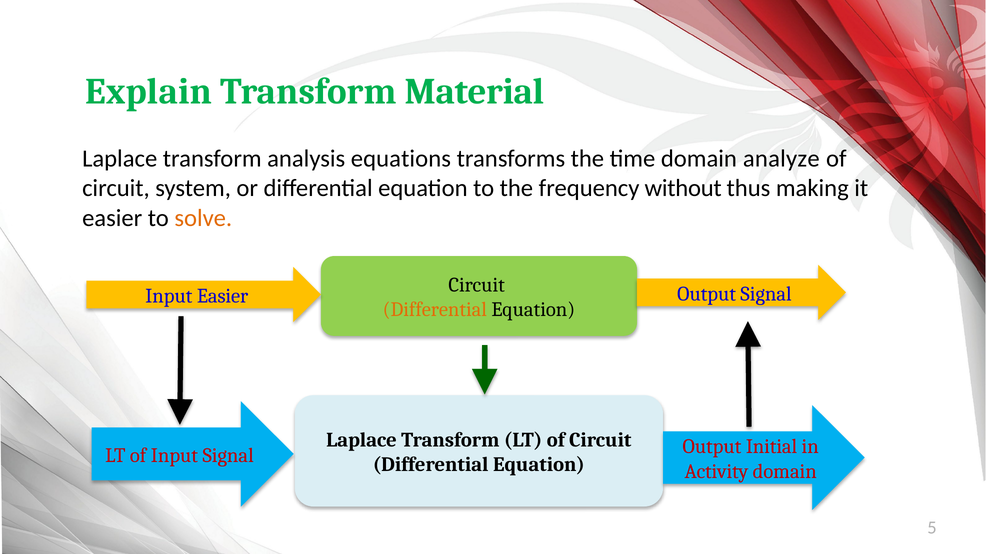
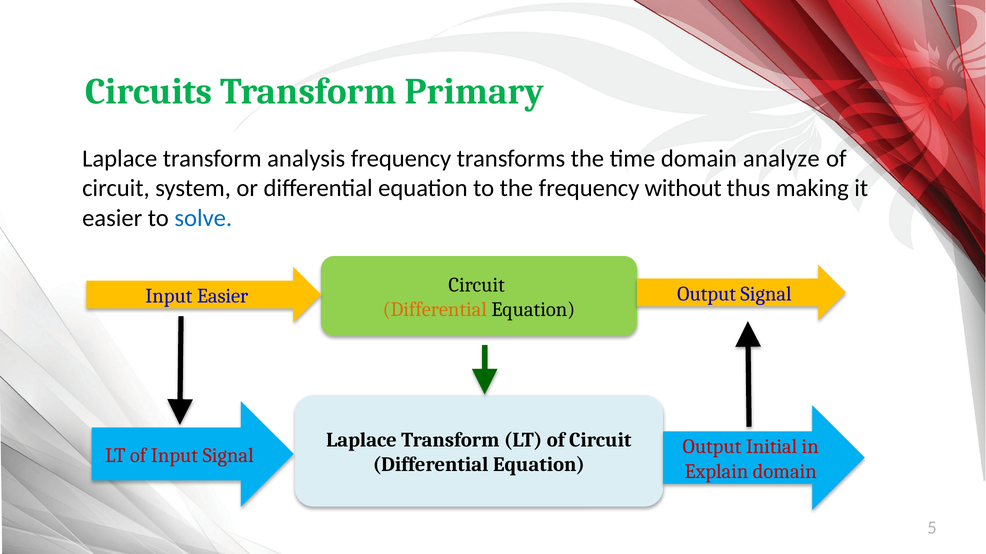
Explain: Explain -> Circuits (149, 92)
Material: Material -> Primary (474, 92)
analysis equations: equations -> frequency (401, 159)
solve colour: orange -> blue (203, 218)
Activity: Activity -> Explain (716, 472)
